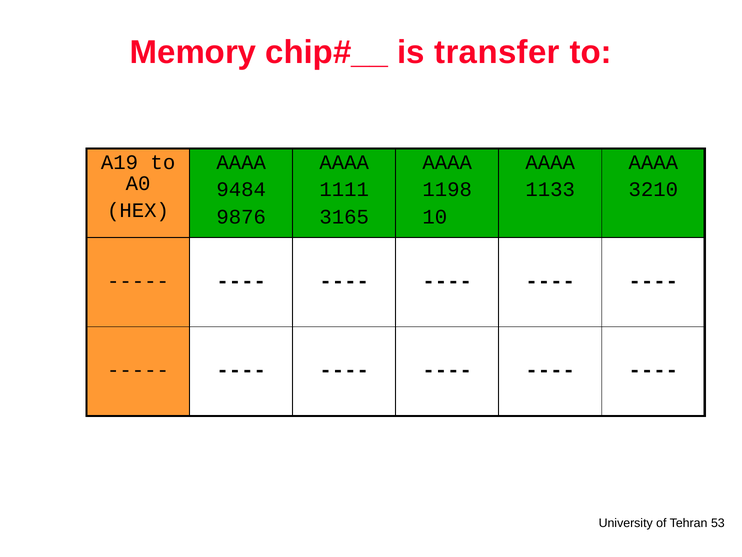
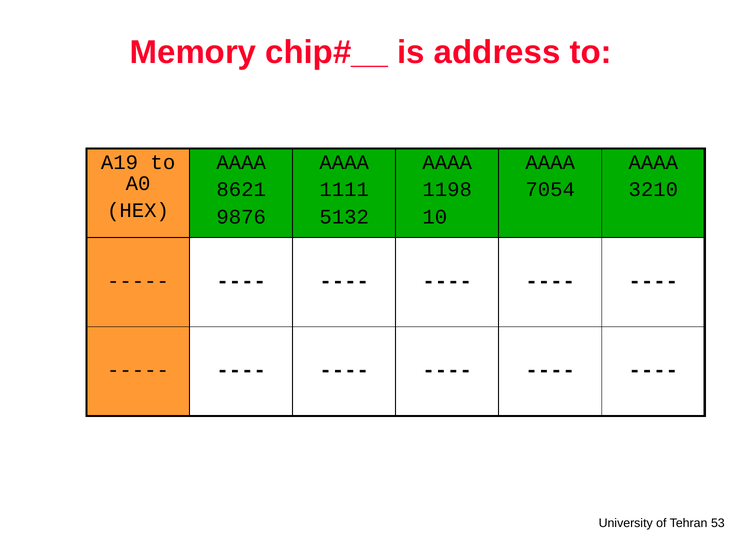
transfer: transfer -> address (497, 52)
9484: 9484 -> 8621 (241, 189)
1133: 1133 -> 7054 (550, 189)
3165: 3165 -> 5132 (344, 217)
